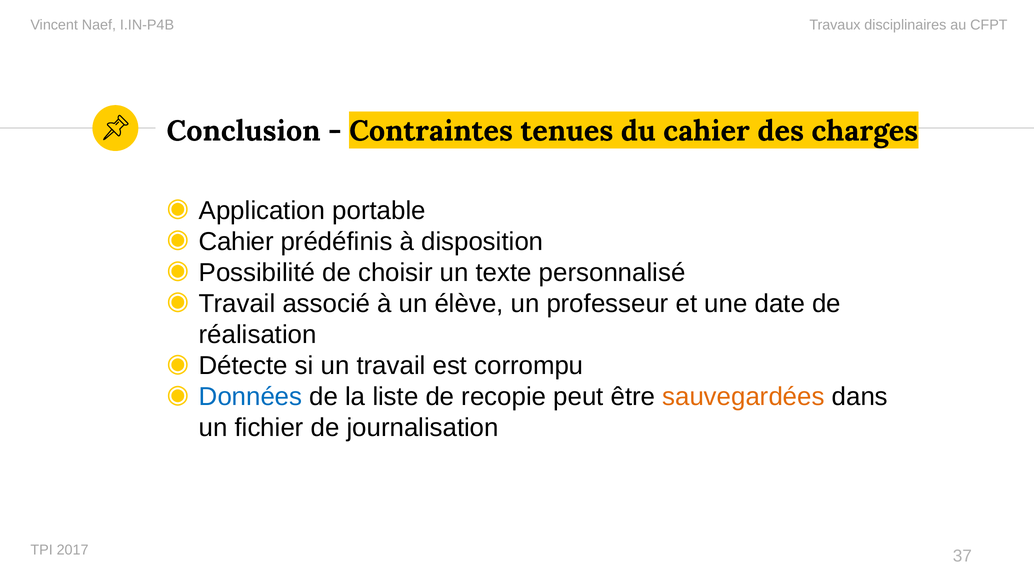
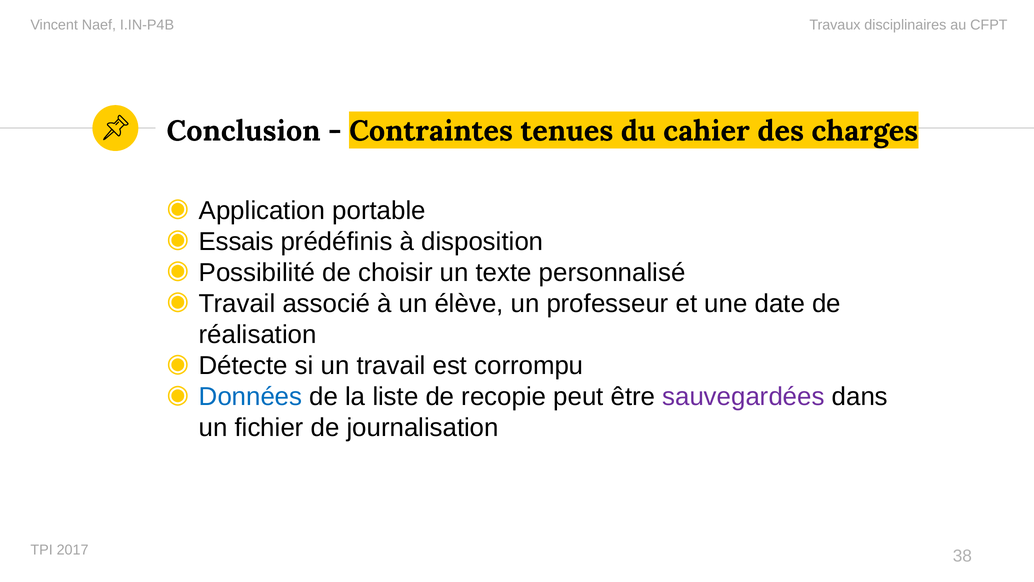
Cahier: Cahier -> Essais (236, 241)
sauvegardées colour: orange -> purple (743, 397)
37: 37 -> 38 (962, 556)
